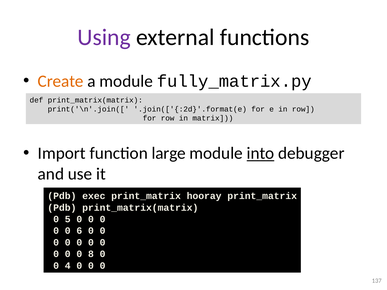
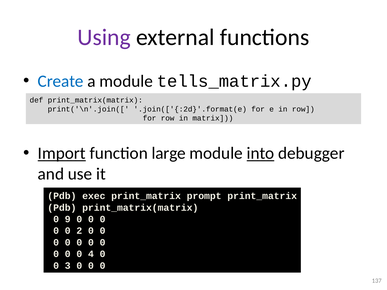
Create colour: orange -> blue (61, 81)
fully_matrix.py: fully_matrix.py -> tells_matrix.py (234, 81)
Import underline: none -> present (62, 153)
hooray: hooray -> prompt (204, 196)
5: 5 -> 9 (68, 219)
6: 6 -> 2 (79, 231)
8: 8 -> 4 (91, 254)
4: 4 -> 3 (68, 266)
